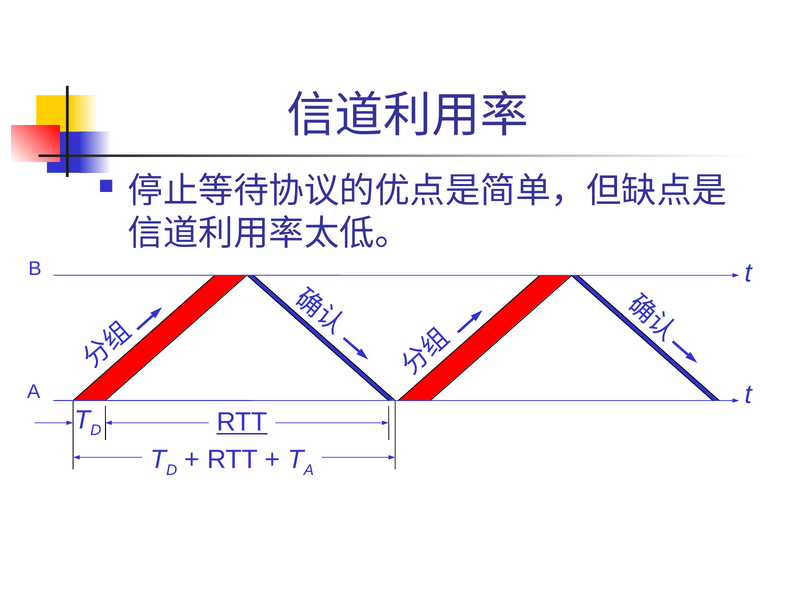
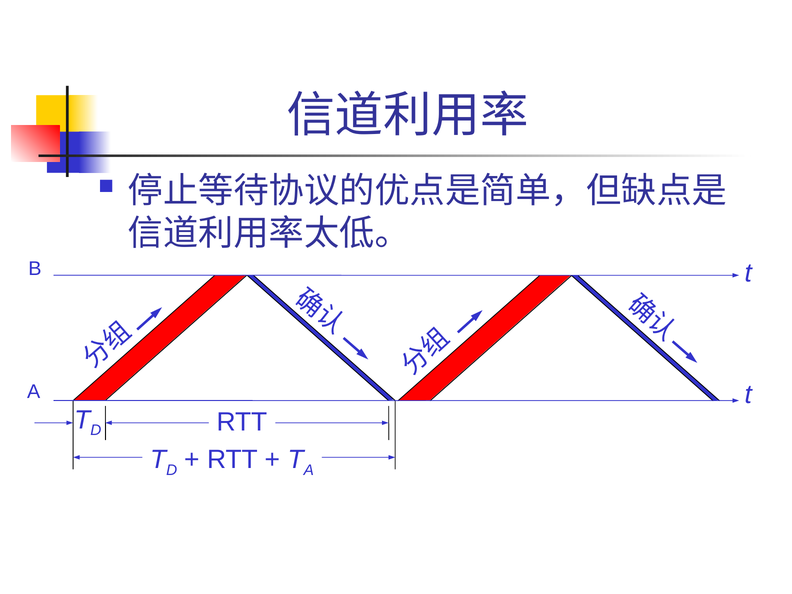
RTT underline: present -> none (242, 422)
